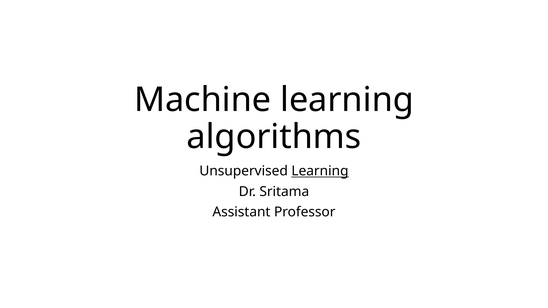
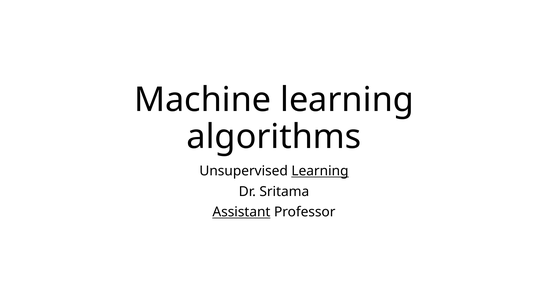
Assistant underline: none -> present (241, 212)
